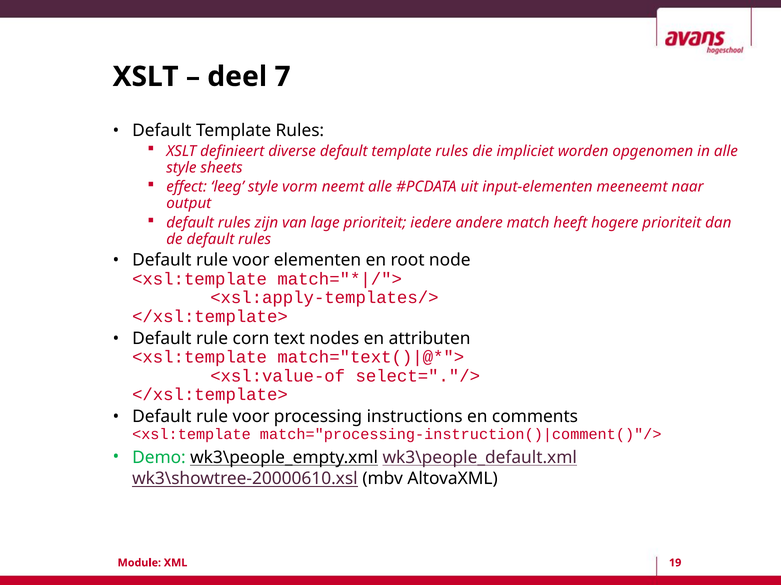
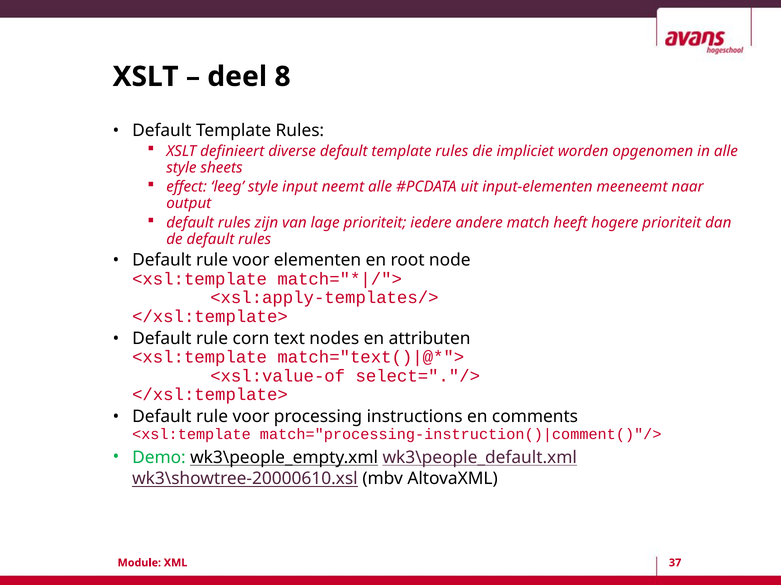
7: 7 -> 8 (283, 77)
vorm: vorm -> input (300, 187)
19: 19 -> 37 (675, 563)
